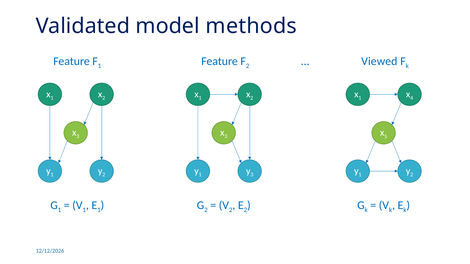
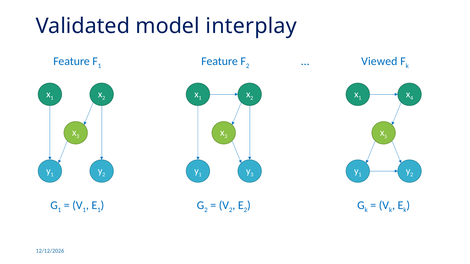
methods: methods -> interplay (251, 26)
